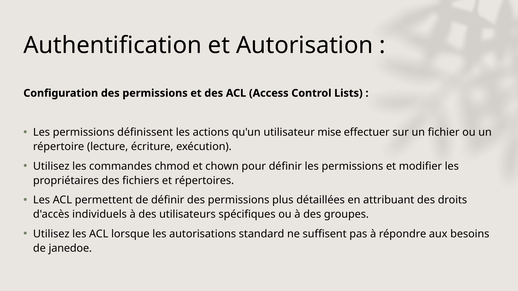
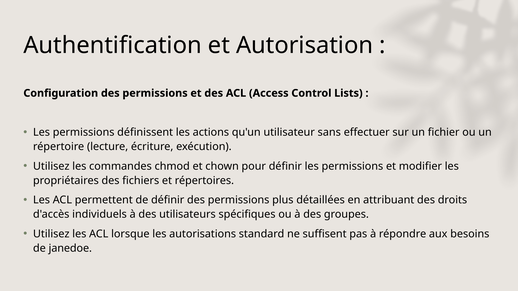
mise: mise -> sans (329, 133)
